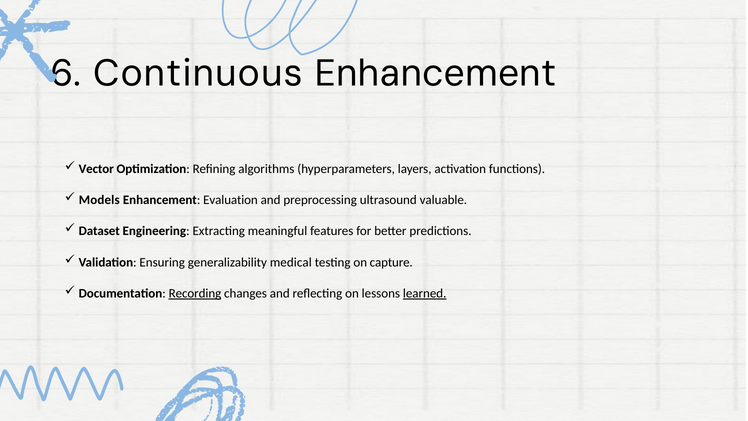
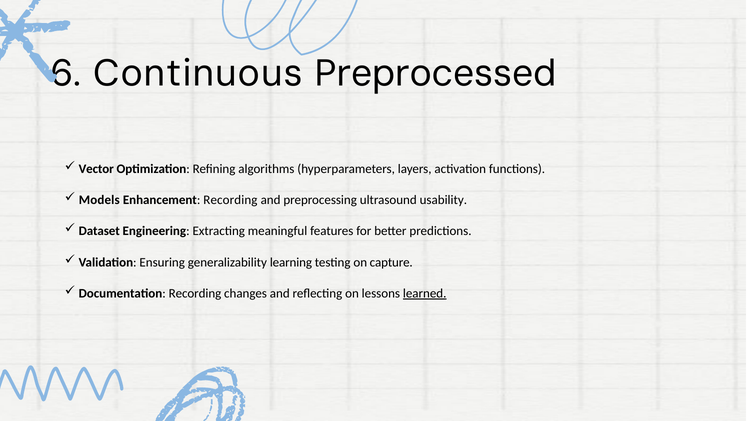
Continuous Enhancement: Enhancement -> Preprocessed (436, 73)
Enhancement Evaluation: Evaluation -> Recording (230, 200)
valuable: valuable -> usability (443, 200)
medical: medical -> learning (291, 262)
Recording underline: present -> none (195, 293)
